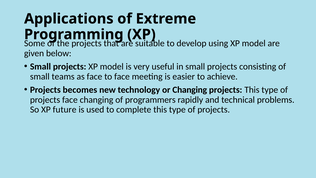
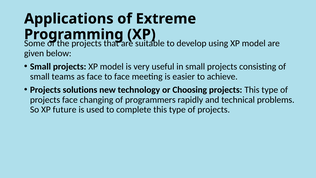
becomes: becomes -> solutions (80, 90)
or Changing: Changing -> Choosing (190, 90)
